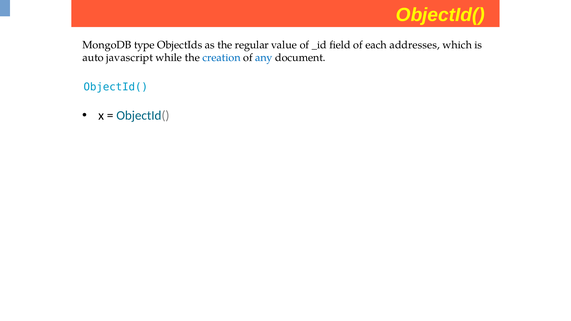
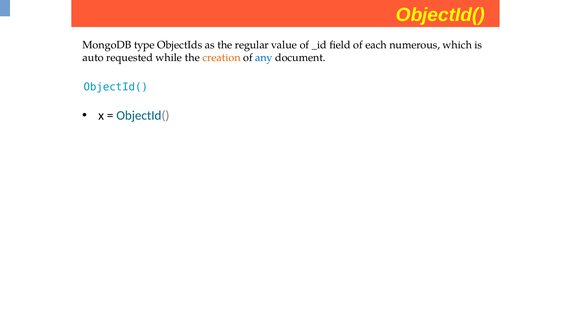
addresses: addresses -> numerous (415, 45)
javascript: javascript -> requested (130, 58)
creation colour: blue -> orange (222, 58)
